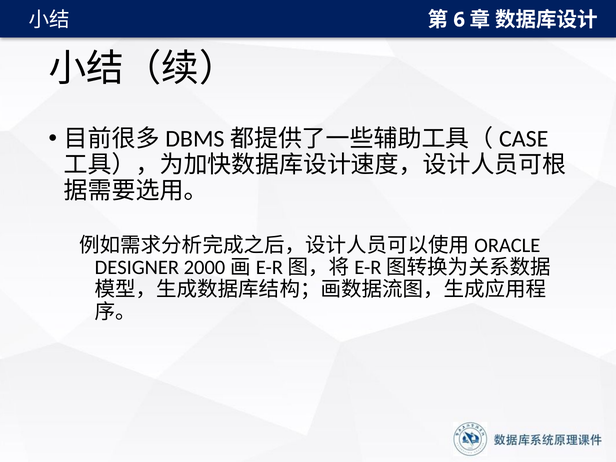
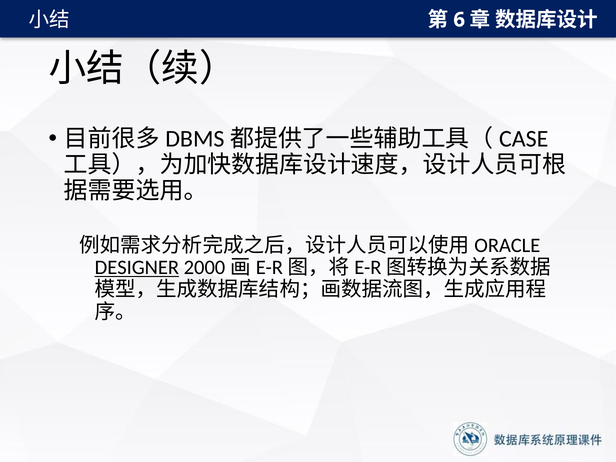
DESIGNER underline: none -> present (137, 268)
